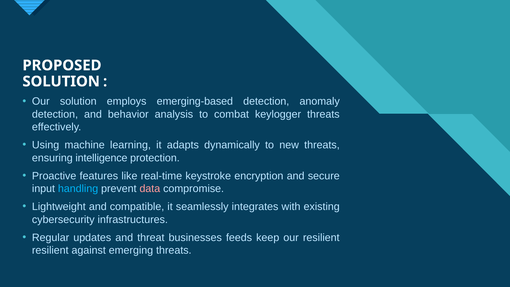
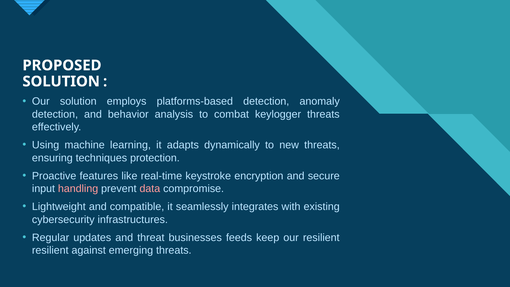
emerging-based: emerging-based -> platforms-based (195, 101)
intelligence: intelligence -> techniques (101, 158)
handling colour: light blue -> pink (78, 189)
